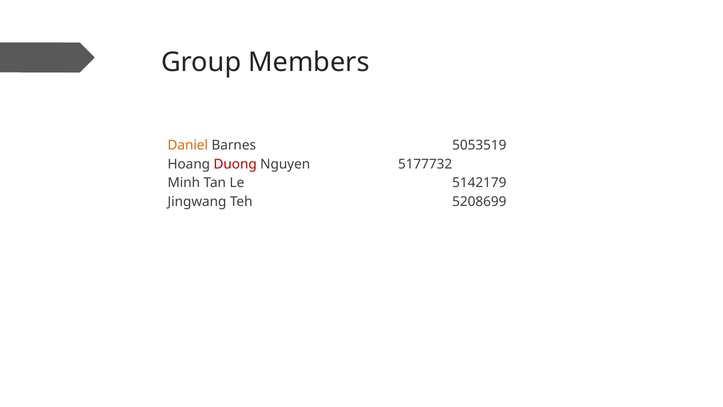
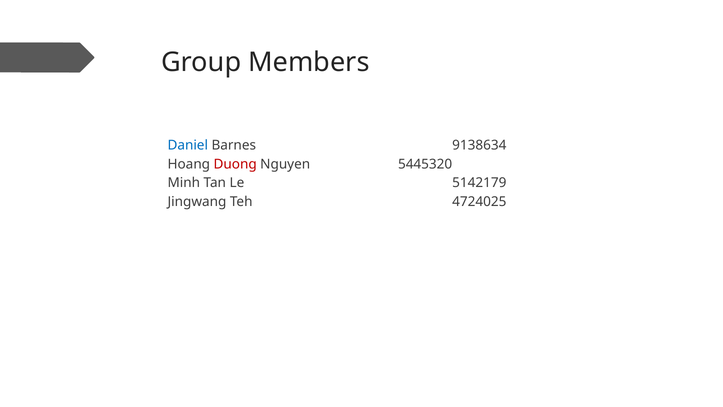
Daniel colour: orange -> blue (188, 145)
5053519: 5053519 -> 9138634 (479, 145)
5177732: 5177732 -> 5445320 (425, 164)
5208699: 5208699 -> 4724025 (479, 201)
